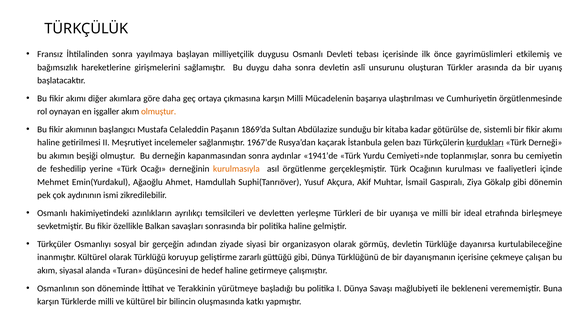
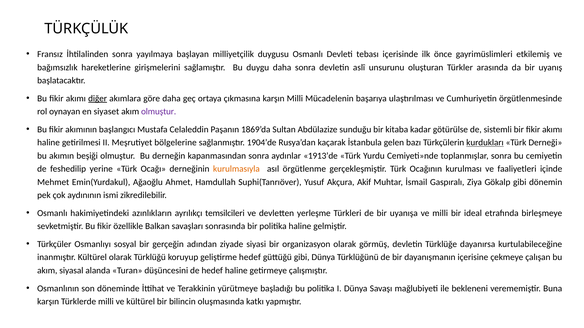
diğer underline: none -> present (98, 99)
işgaller: işgaller -> siyaset (106, 112)
olmuştur colour: orange -> purple (159, 112)
incelemeler: incelemeler -> bölgelerine (176, 143)
1967’de: 1967’de -> 1904’de (262, 143)
1941’de: 1941’de -> 1913’de (321, 156)
geliştirme zararlı: zararlı -> hedef (250, 258)
